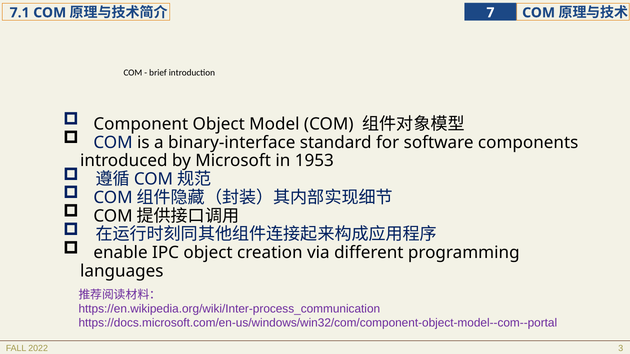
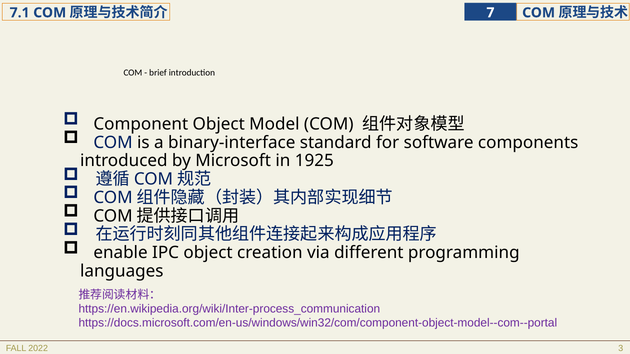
1953: 1953 -> 1925 (314, 161)
